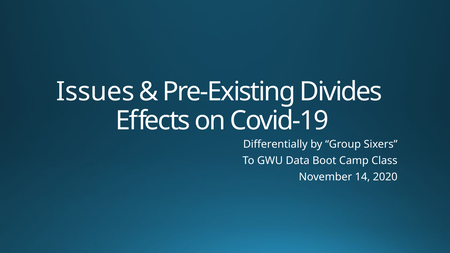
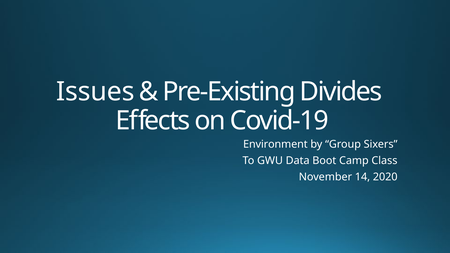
Differentially: Differentially -> Environment (275, 144)
